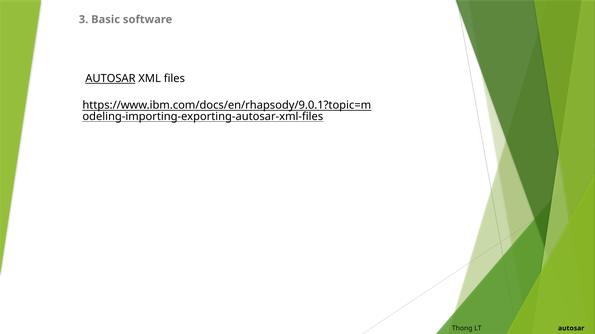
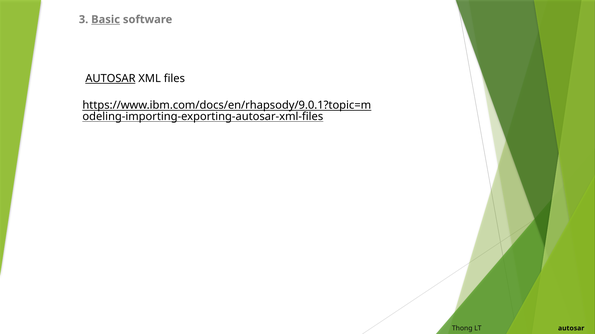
Basic underline: none -> present (106, 20)
